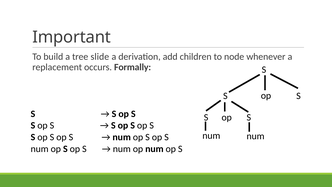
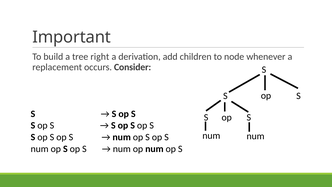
slide: slide -> right (100, 57)
Formally: Formally -> Consider (133, 67)
